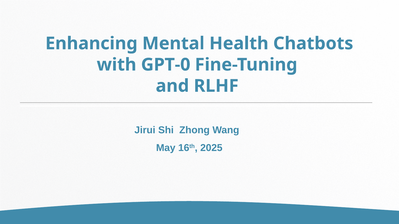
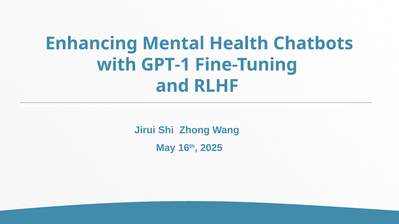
GPT-0: GPT-0 -> GPT-1 (166, 65)
